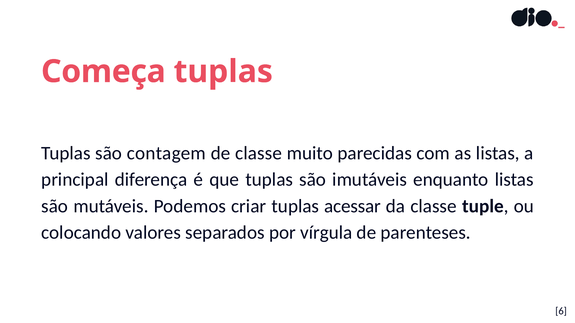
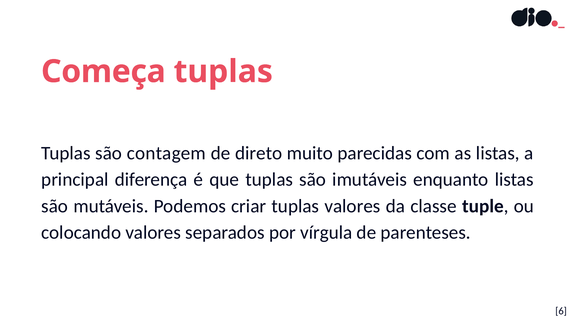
de classe: classe -> direto (259, 153)
tuplas acessar: acessar -> valores (352, 206)
